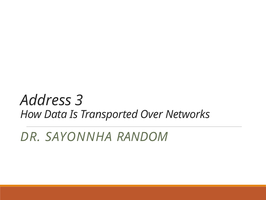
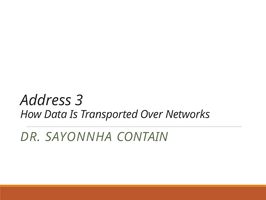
RANDOM: RANDOM -> CONTAIN (142, 137)
